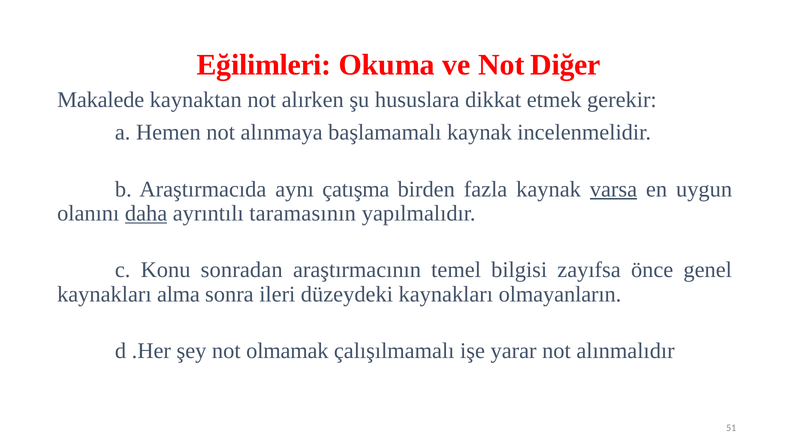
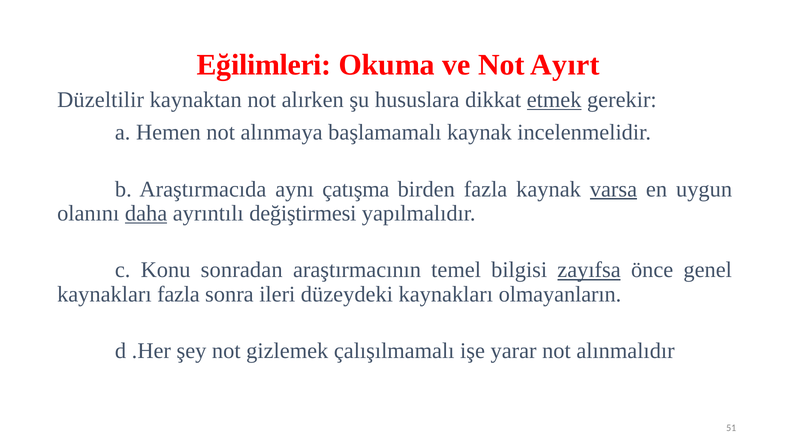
Diğer: Diğer -> Ayırt (565, 65)
Makalede: Makalede -> Düzeltilir (101, 100)
etmek underline: none -> present (554, 100)
taramasının: taramasının -> değiştirmesi (303, 213)
zayıfsa underline: none -> present (589, 270)
kaynakları alma: alma -> fazla (178, 295)
olmamak: olmamak -> gizlemek (287, 351)
